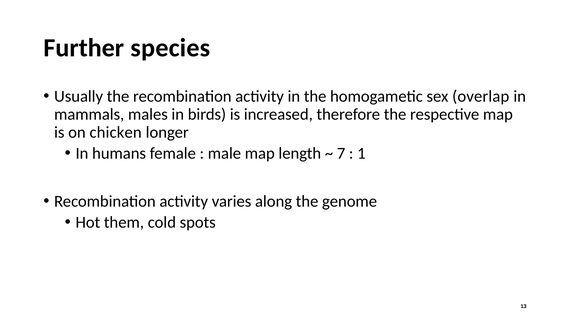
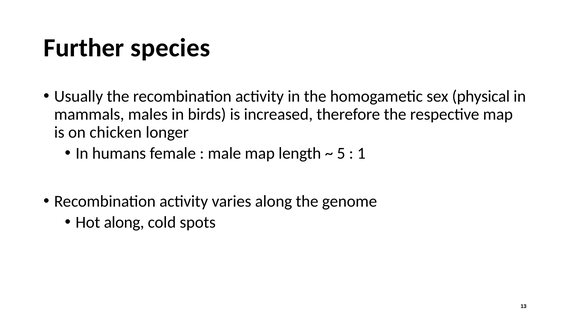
overlap: overlap -> physical (481, 96)
7: 7 -> 5 (341, 153)
Hot them: them -> along (124, 222)
